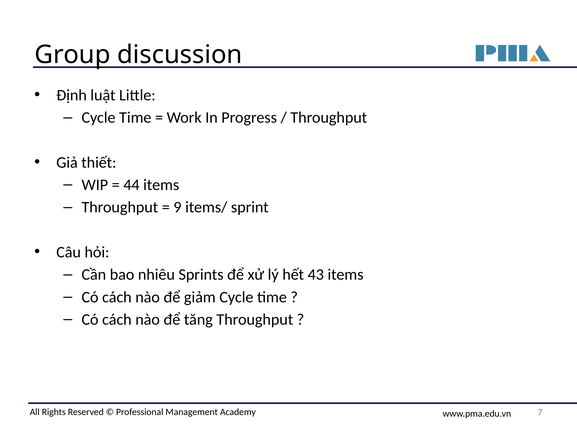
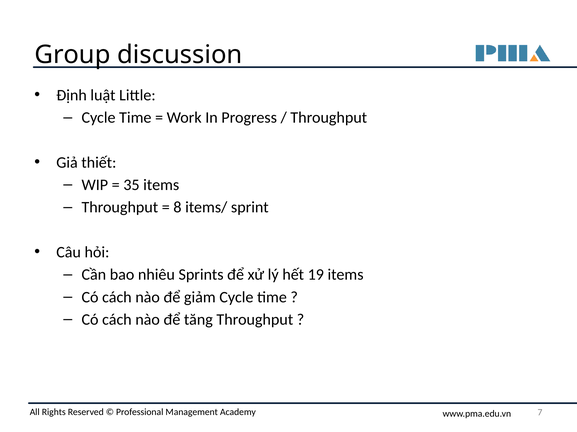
44: 44 -> 35 (131, 185)
9: 9 -> 8 (177, 208)
43: 43 -> 19 (316, 275)
